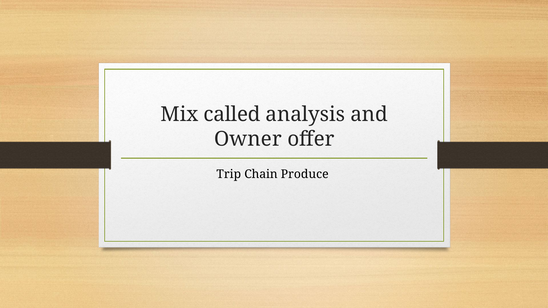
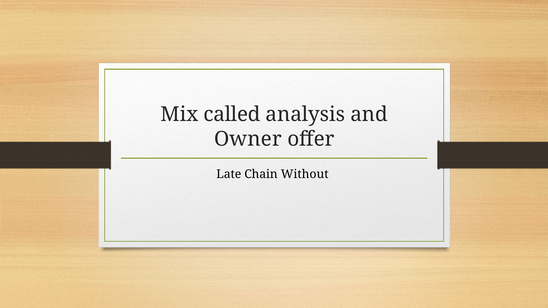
Trip: Trip -> Late (229, 174)
Produce: Produce -> Without (305, 174)
